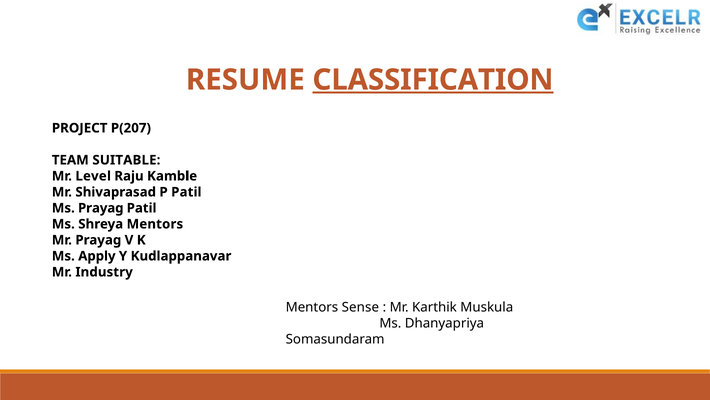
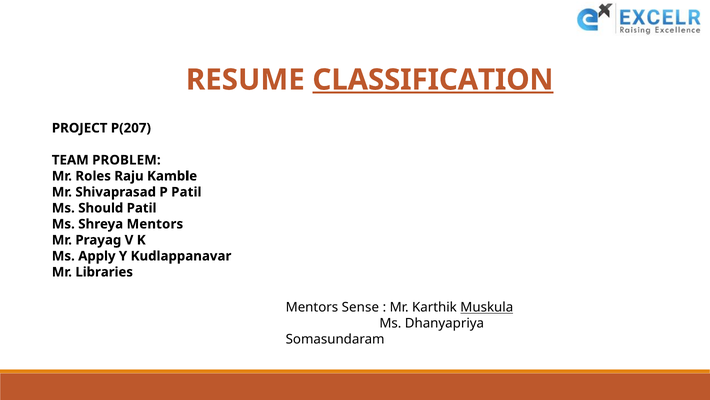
SUITABLE: SUITABLE -> PROBLEM (126, 160)
Level: Level -> Roles (93, 176)
Ms Prayag: Prayag -> Should (101, 208)
Industry: Industry -> Libraries (104, 272)
Muskula underline: none -> present (487, 307)
